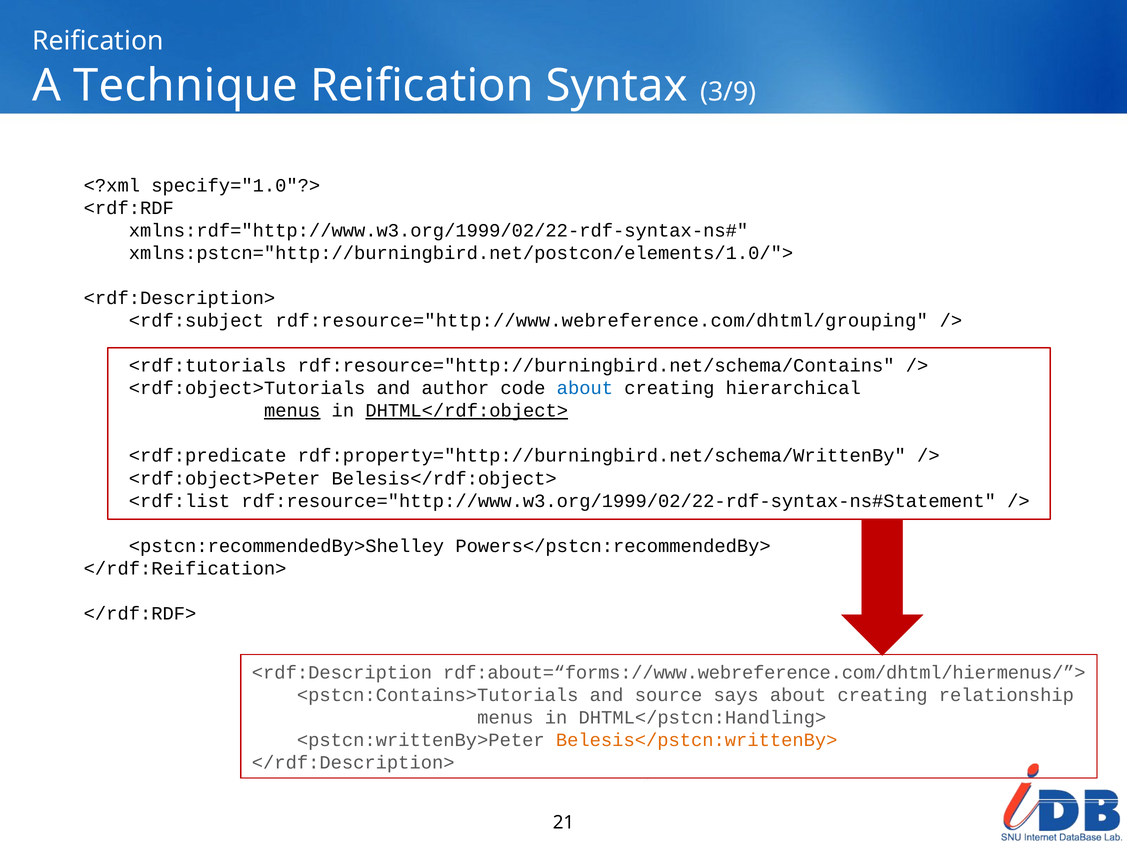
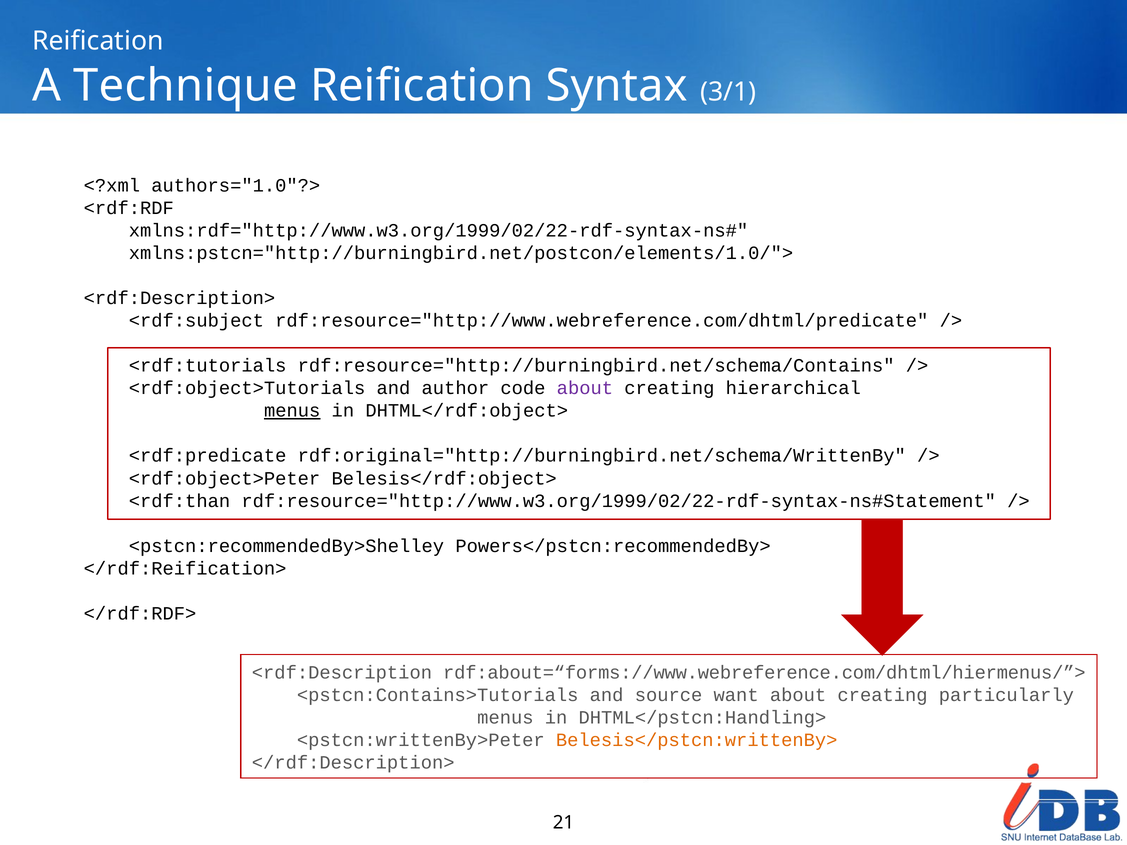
3/9: 3/9 -> 3/1 (728, 92)
specify="1.0"?>: specify="1.0"?> -> authors="1.0"?> (236, 185)
rdf:resource="http://www.webreference.com/dhtml/grouping: rdf:resource="http://www.webreference.com/dhtml/grouping -> rdf:resource="http://www.webreference.com/dhtml/predicate (602, 321)
about colour: blue -> purple (585, 388)
DHTML</rdf:object> underline: present -> none (467, 411)
rdf:property="http://burningbird.net/schema/WrittenBy: rdf:property="http://burningbird.net/schema/WrittenBy -> rdf:original="http://burningbird.net/schema/WrittenBy (602, 456)
<rdf:list: <rdf:list -> <rdf:than (179, 501)
says: says -> want (736, 695)
relationship: relationship -> particularly (1006, 695)
